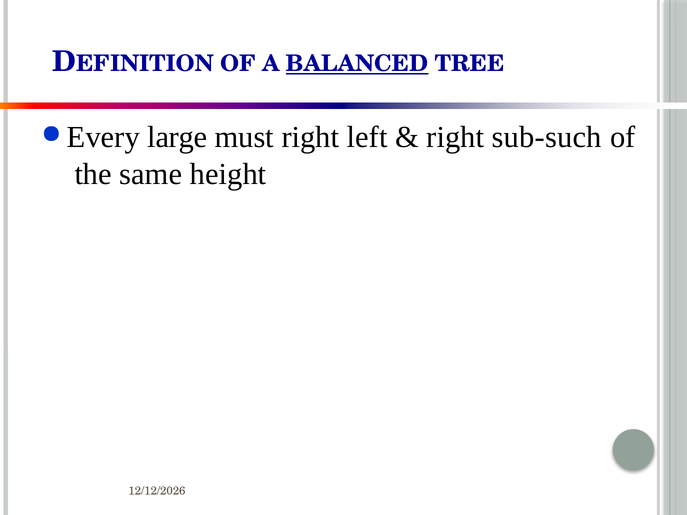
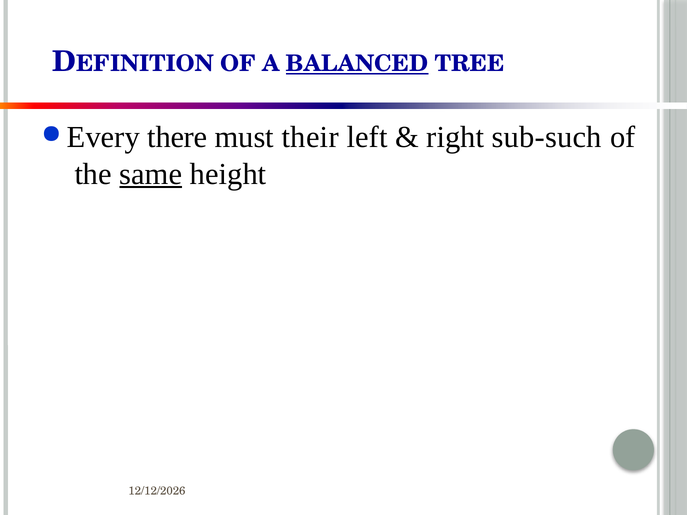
large: large -> there (177, 137)
must right: right -> their (310, 137)
same underline: none -> present (151, 174)
